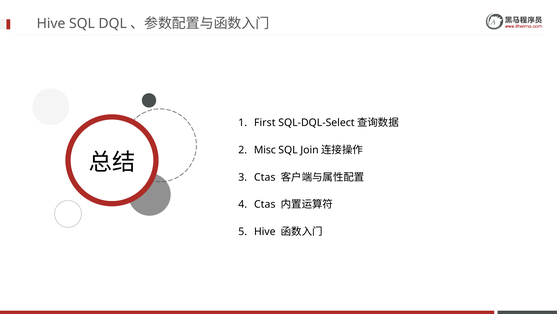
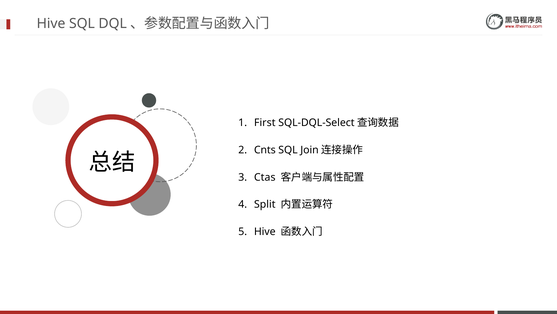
Misc: Misc -> Cnts (265, 150)
Ctas: Ctas -> Split (265, 204)
